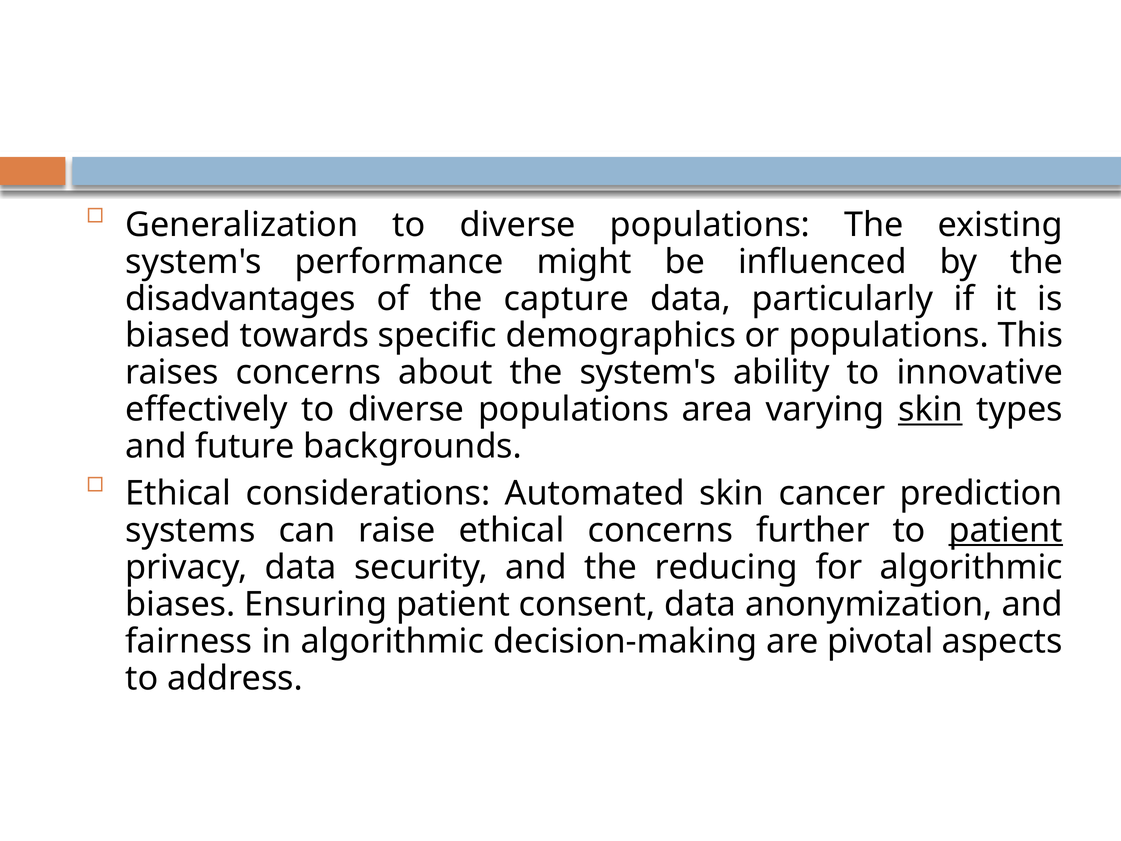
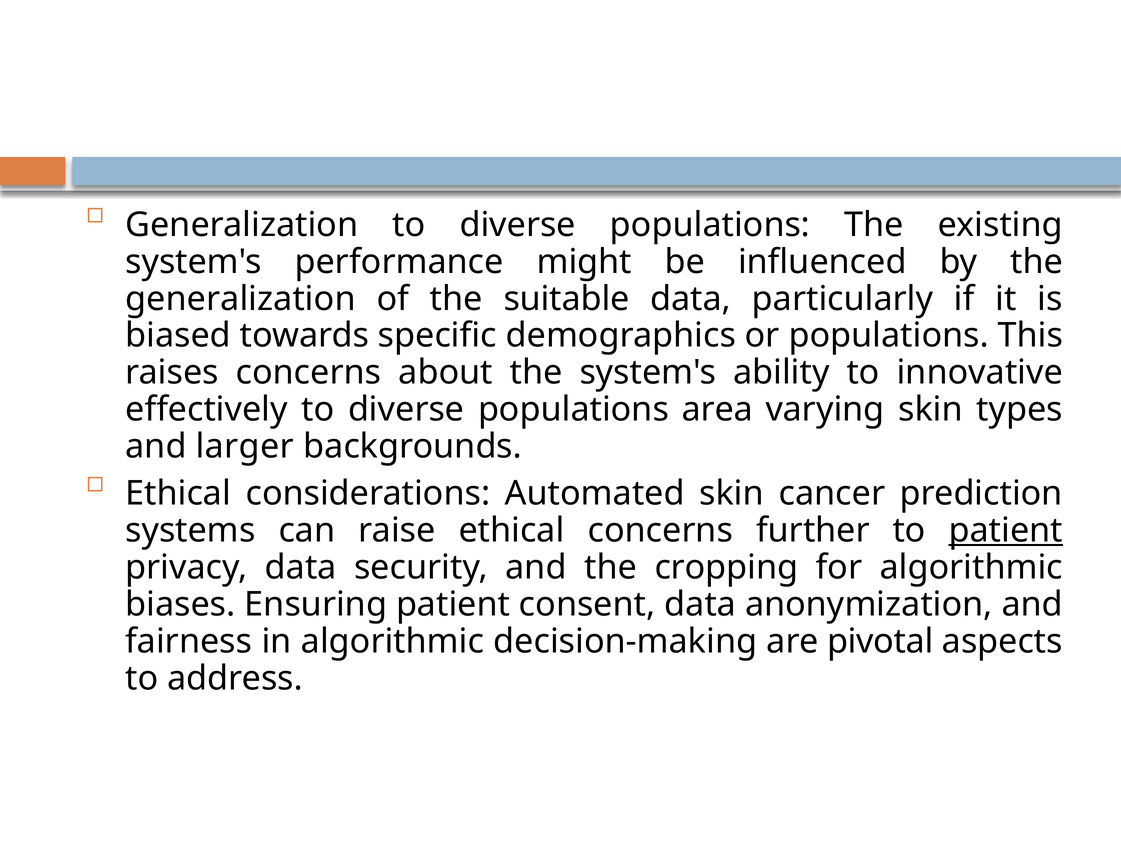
disadvantages: disadvantages -> generalization (241, 299)
capture: capture -> suitable (567, 299)
skin underline: present -> none (930, 410)
future: future -> larger (245, 447)
reducing: reducing -> cropping (726, 567)
